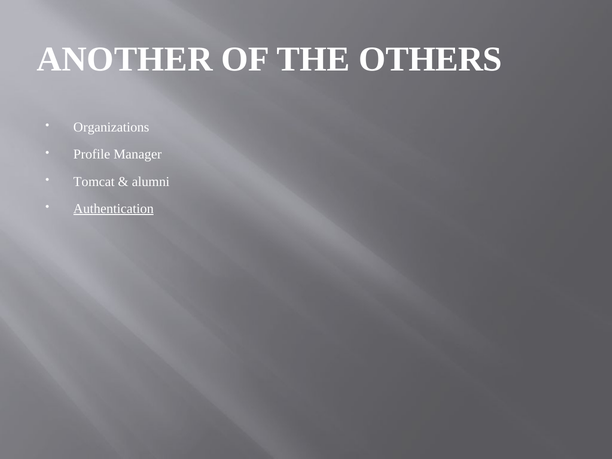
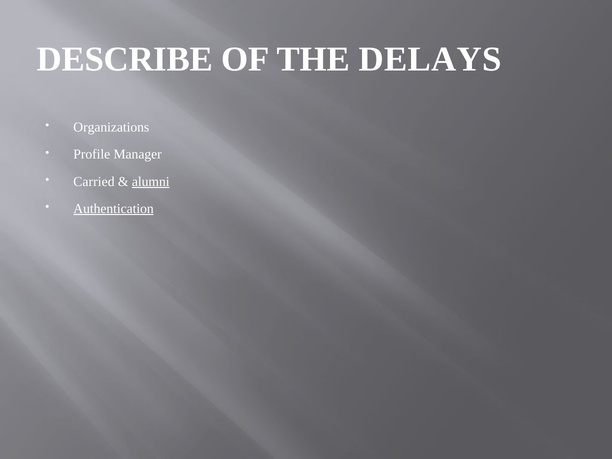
ANOTHER: ANOTHER -> DESCRIBE (125, 59)
OTHERS: OTHERS -> DELAYS (430, 59)
Tomcat: Tomcat -> Carried (94, 182)
alumni underline: none -> present (151, 182)
